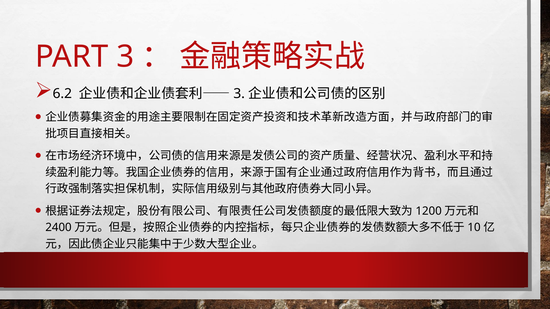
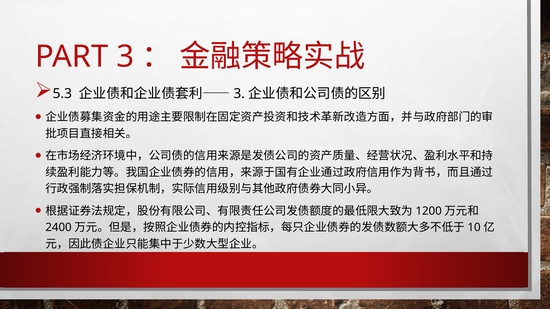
6.2: 6.2 -> 5.3 (62, 94)
